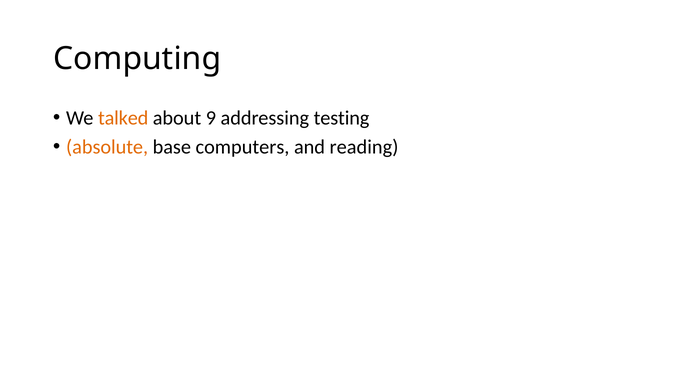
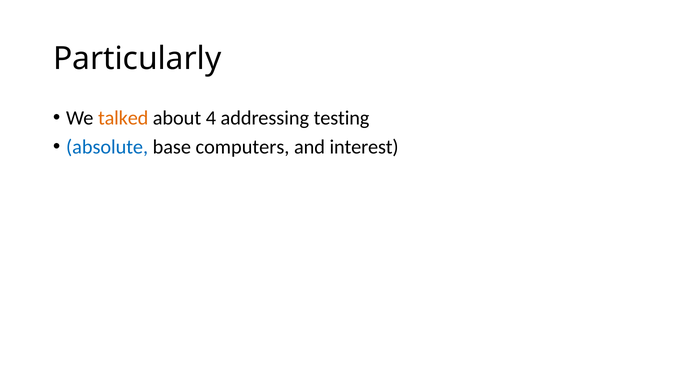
Computing: Computing -> Particularly (137, 58)
9: 9 -> 4 (211, 118)
absolute colour: orange -> blue (107, 147)
reading: reading -> interest (364, 147)
